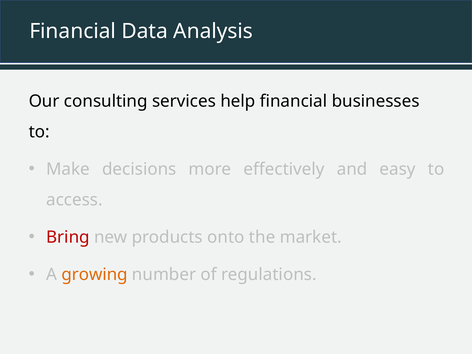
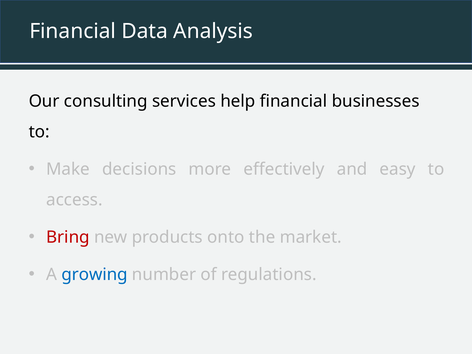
growing colour: orange -> blue (95, 275)
